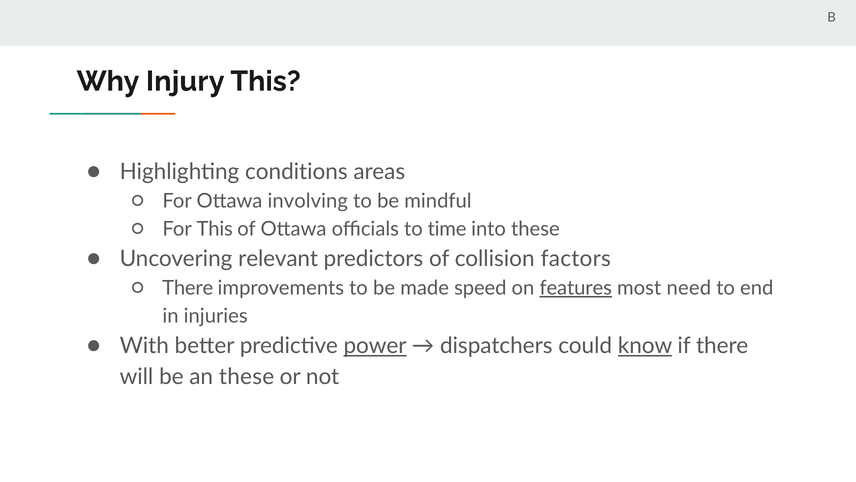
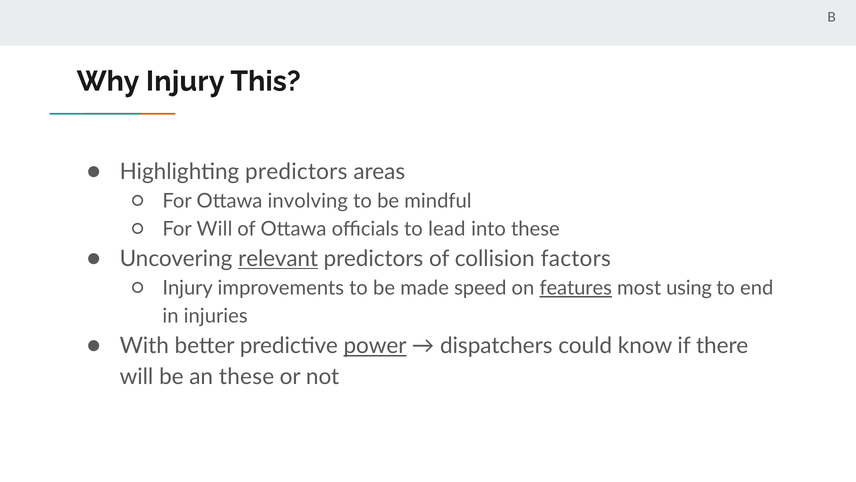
Highlighting conditions: conditions -> predictors (296, 172)
For This: This -> Will (214, 229)
time: time -> lead (447, 229)
relevant underline: none -> present (278, 259)
There: There -> Injury (188, 288)
need: need -> using (689, 288)
know underline: present -> none (645, 346)
